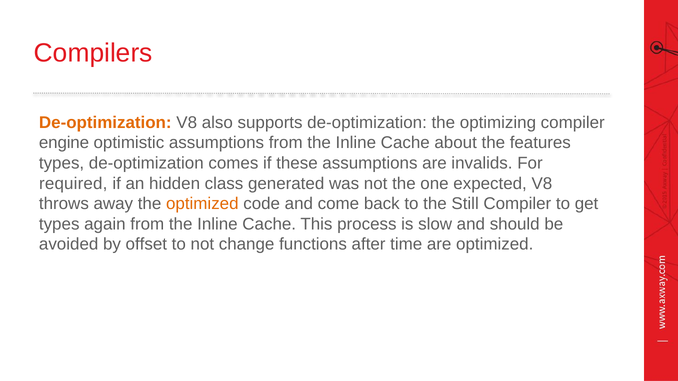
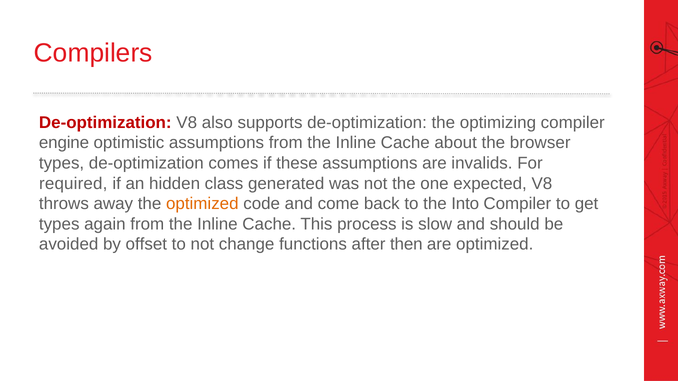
De-optimization colour: orange -> red (105, 123)
features: features -> browser (540, 143)
Still: Still -> Into (465, 204)
time: time -> then (406, 245)
